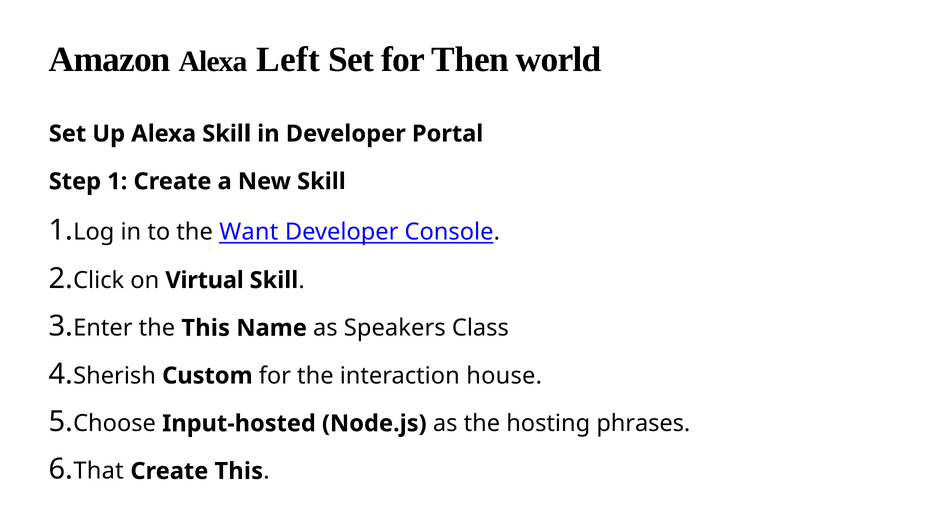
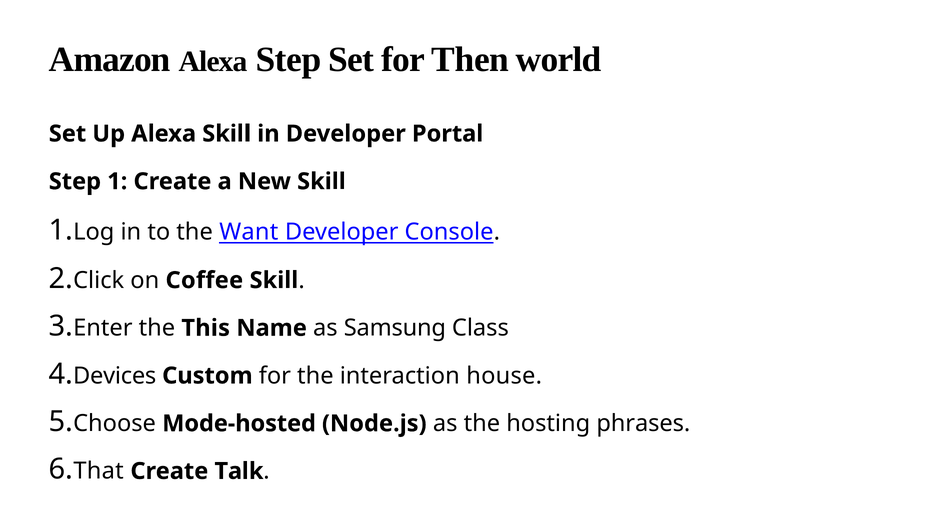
Alexa Left: Left -> Step (289, 59)
Virtual: Virtual -> Coffee (204, 280)
Speakers: Speakers -> Samsung (395, 328)
Sherish: Sherish -> Devices (115, 376)
Input-hosted: Input-hosted -> Mode-hosted (239, 424)
Create This: This -> Talk (239, 471)
